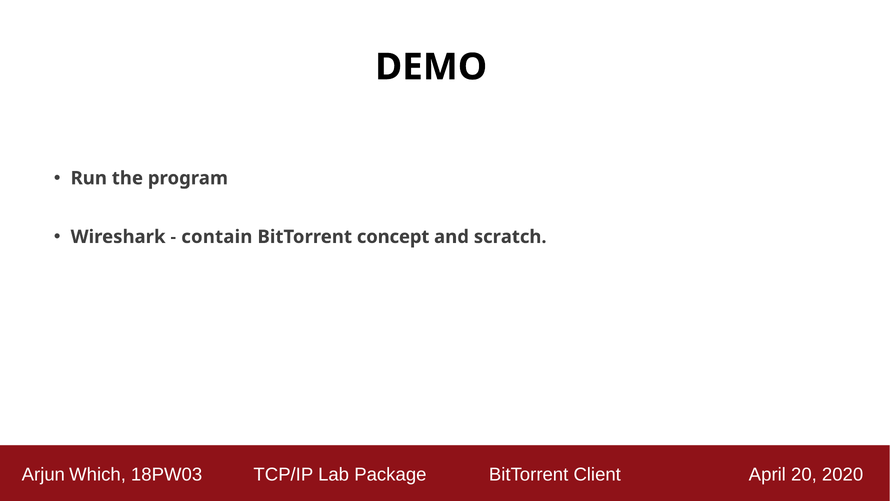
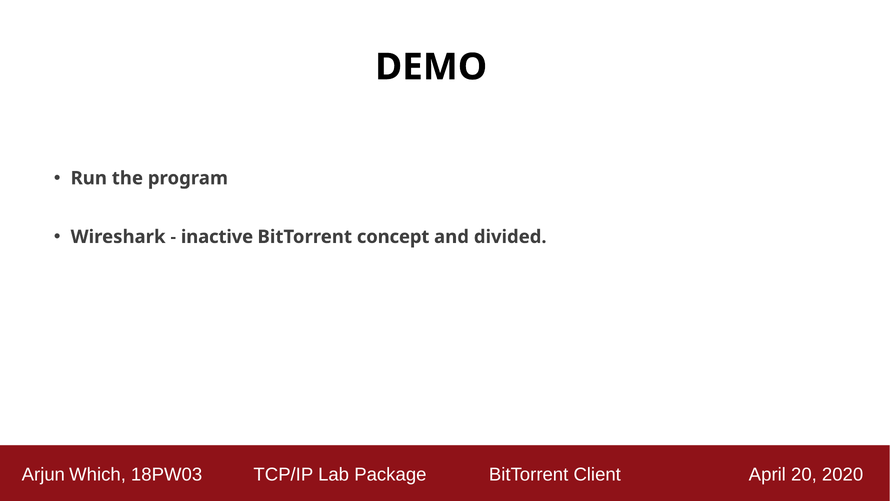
contain: contain -> inactive (217, 237)
scratch: scratch -> divided (510, 237)
